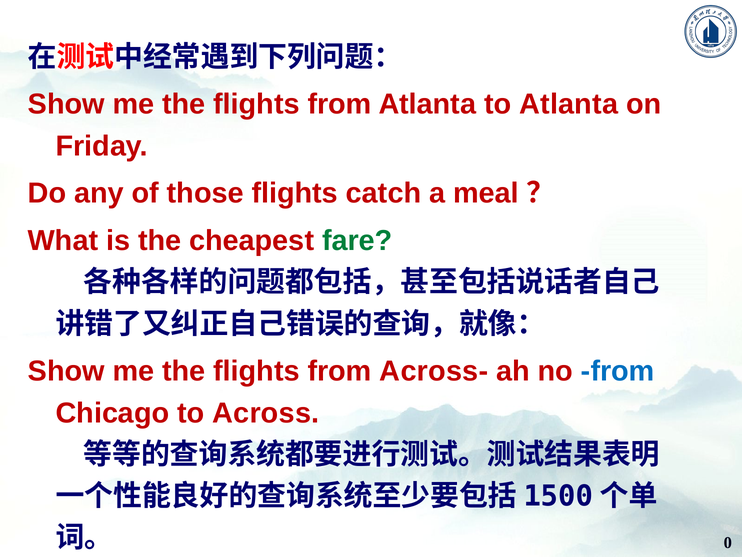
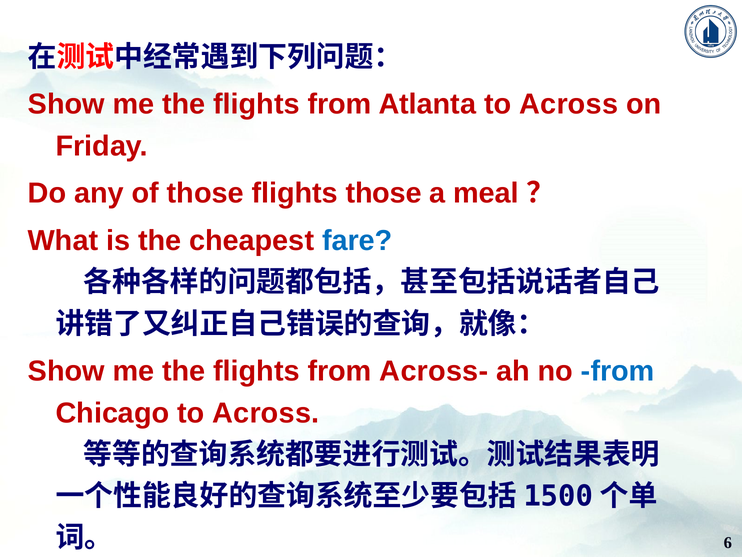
Atlanta to Atlanta: Atlanta -> Across (569, 104)
flights catch: catch -> those (384, 193)
fare colour: green -> blue (357, 241)
0: 0 -> 6 (728, 542)
